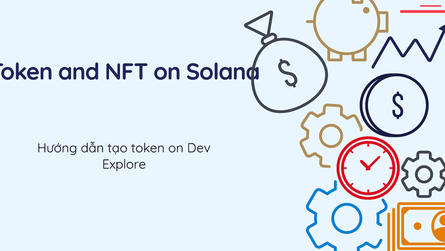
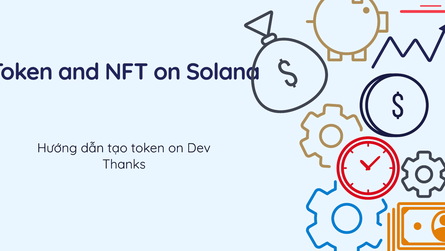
Explore: Explore -> Thanks (124, 164)
